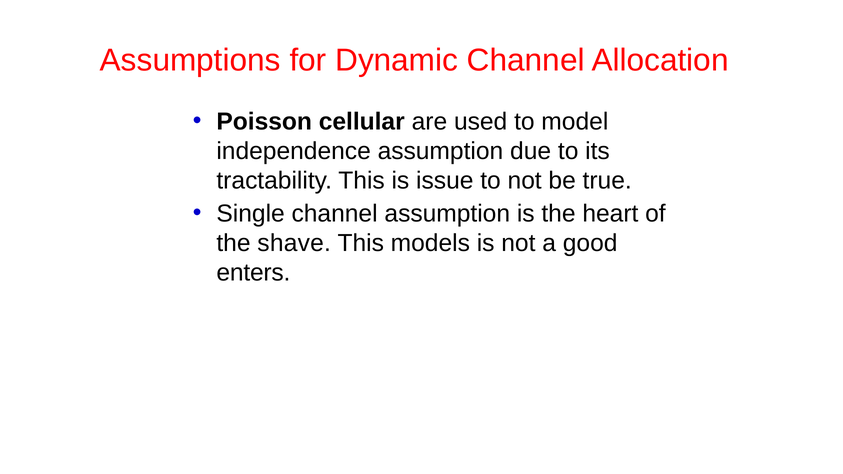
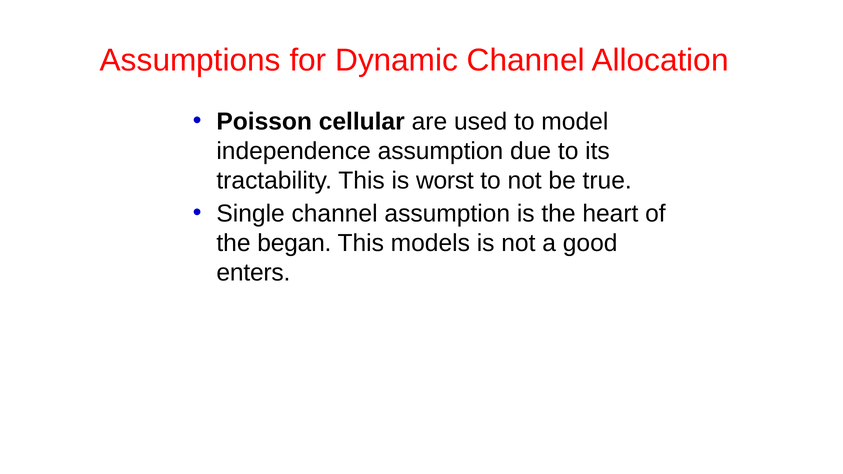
issue: issue -> worst (445, 180)
shave: shave -> began (294, 243)
